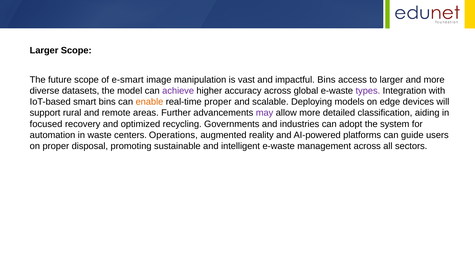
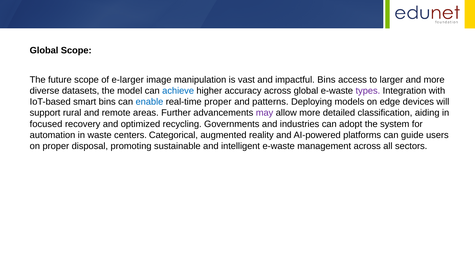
Larger: Larger -> Global (44, 50)
e-smart: e-smart -> e-larger (128, 80)
achieve colour: purple -> blue (178, 91)
enable colour: orange -> blue (149, 102)
scalable: scalable -> patterns (270, 102)
Operations: Operations -> Categorical (173, 135)
